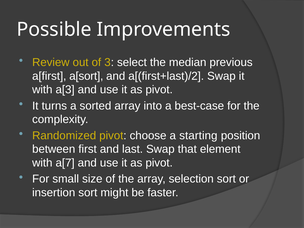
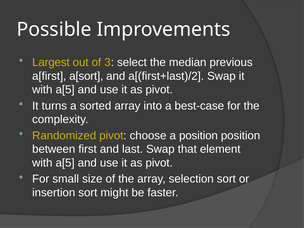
Review: Review -> Largest (51, 62)
a[3: a[3 -> a[5 (65, 90)
a starting: starting -> position (198, 136)
a[7: a[7 -> a[5 (65, 163)
